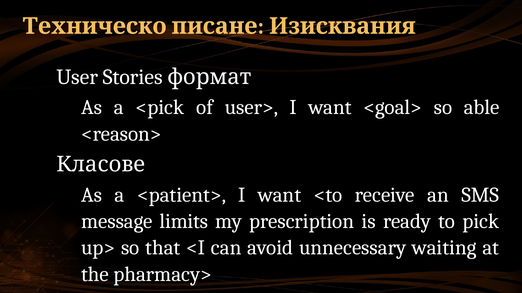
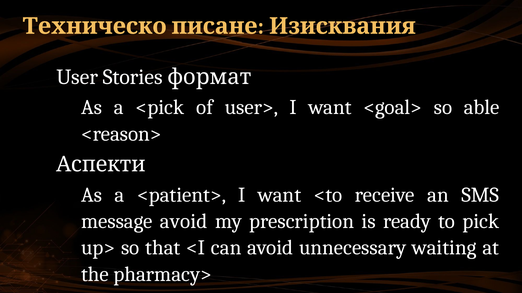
Класове: Класове -> Аспекти (101, 165)
message limits: limits -> avoid (184, 222)
